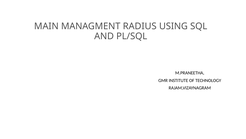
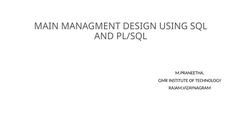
RADIUS: RADIUS -> DESIGN (140, 26)
